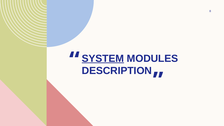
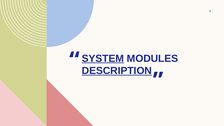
DESCRIPTION underline: none -> present (117, 71)
